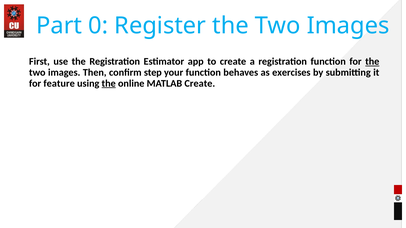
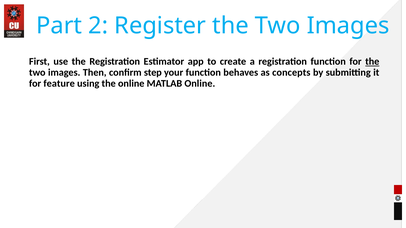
0: 0 -> 2 (98, 26)
exercises: exercises -> concepts (291, 73)
the underline: present -> none (109, 84)
MATLAB Create: Create -> Online (200, 84)
